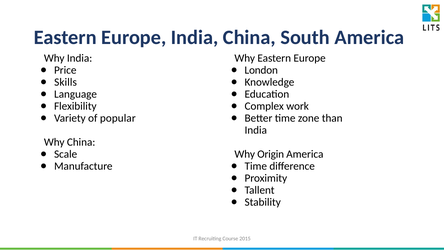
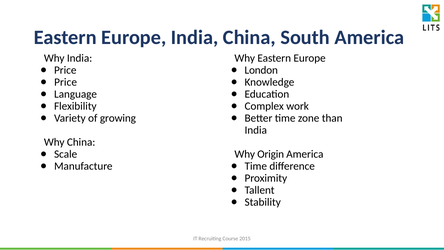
Skills: Skills -> Price (66, 82)
popular: popular -> growing (118, 118)
